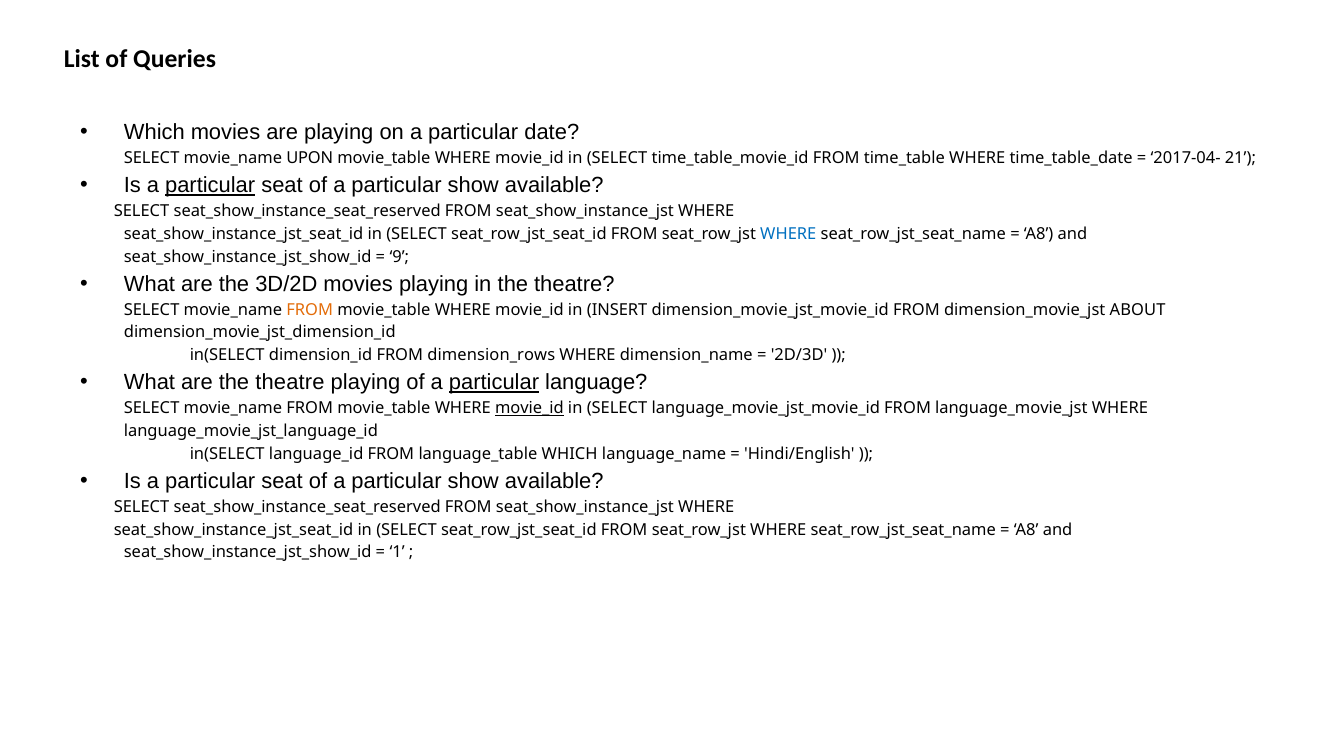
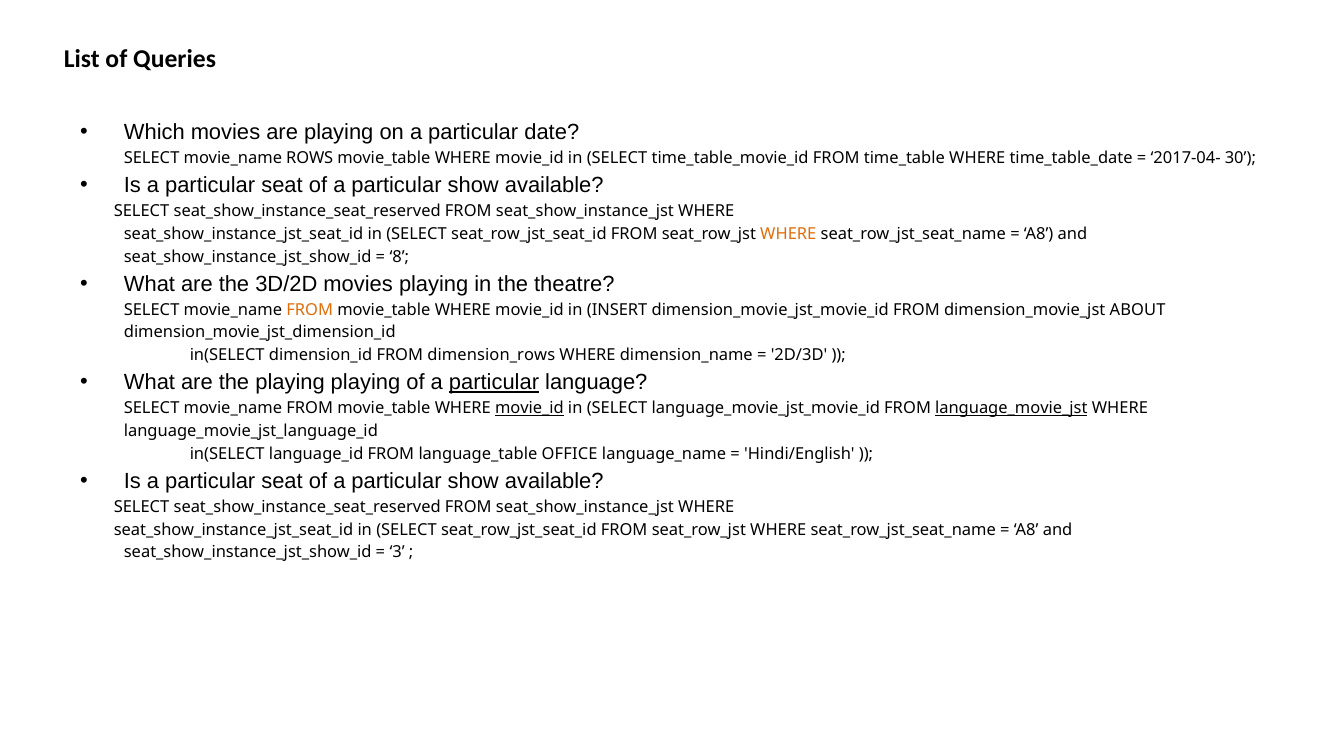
UPON: UPON -> ROWS (310, 158)
21: 21 -> 30 (1240, 158)
particular underline: present -> none (210, 185)
WHERE colour: blue -> orange (788, 234)
9: 9 -> 8 (399, 257)
are the theatre: theatre -> playing (290, 383)
language_movie_jst underline: none -> present (1011, 408)
language_table WHICH: WHICH -> OFFICE (570, 454)
1: 1 -> 3 (397, 552)
